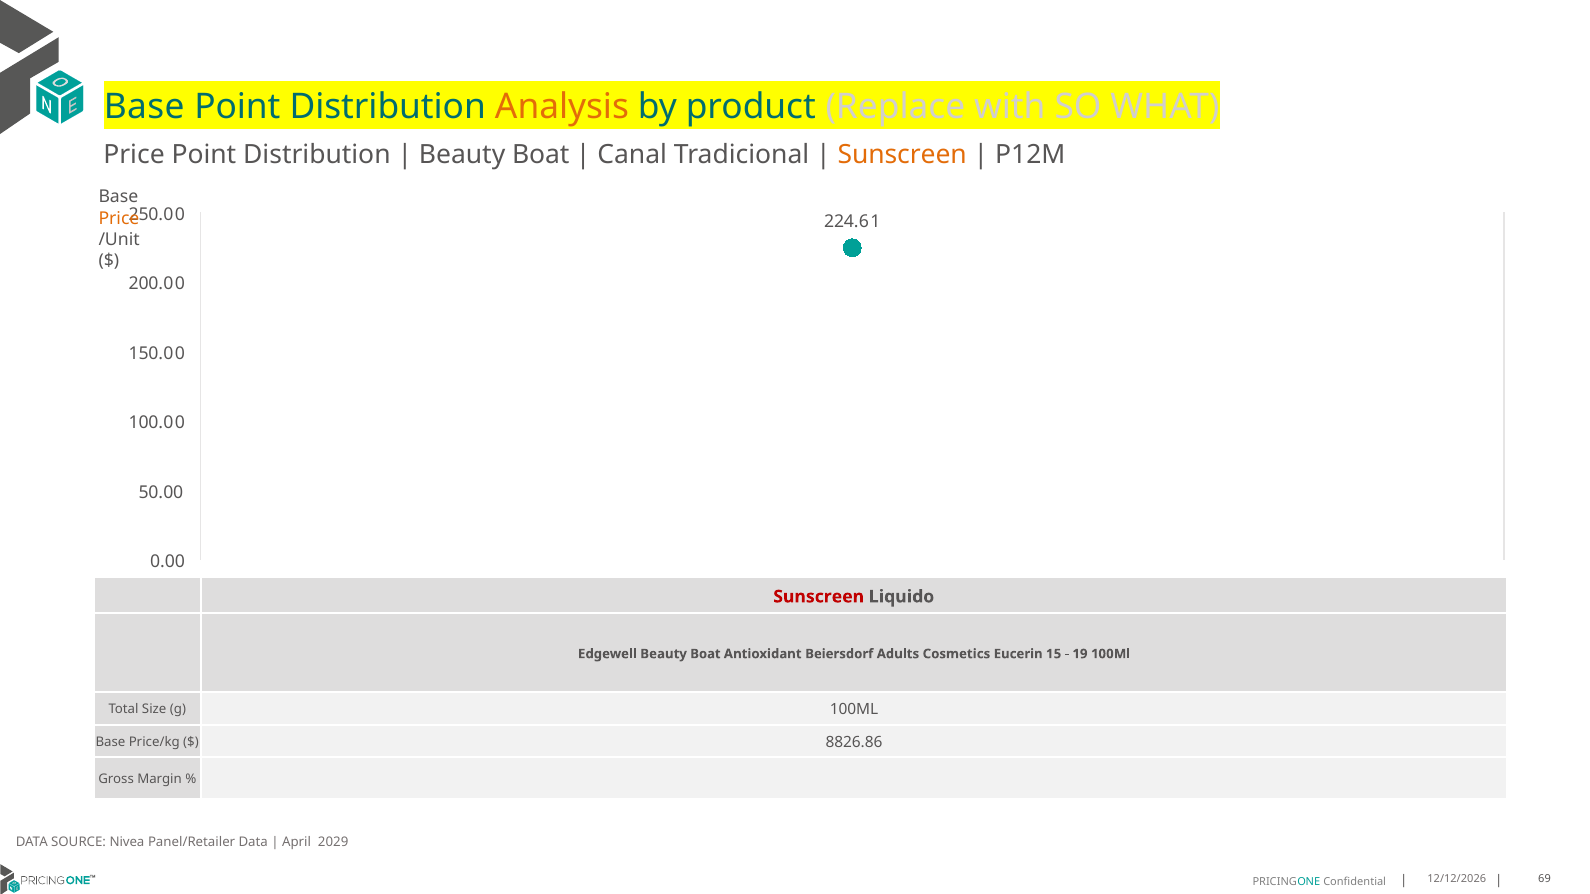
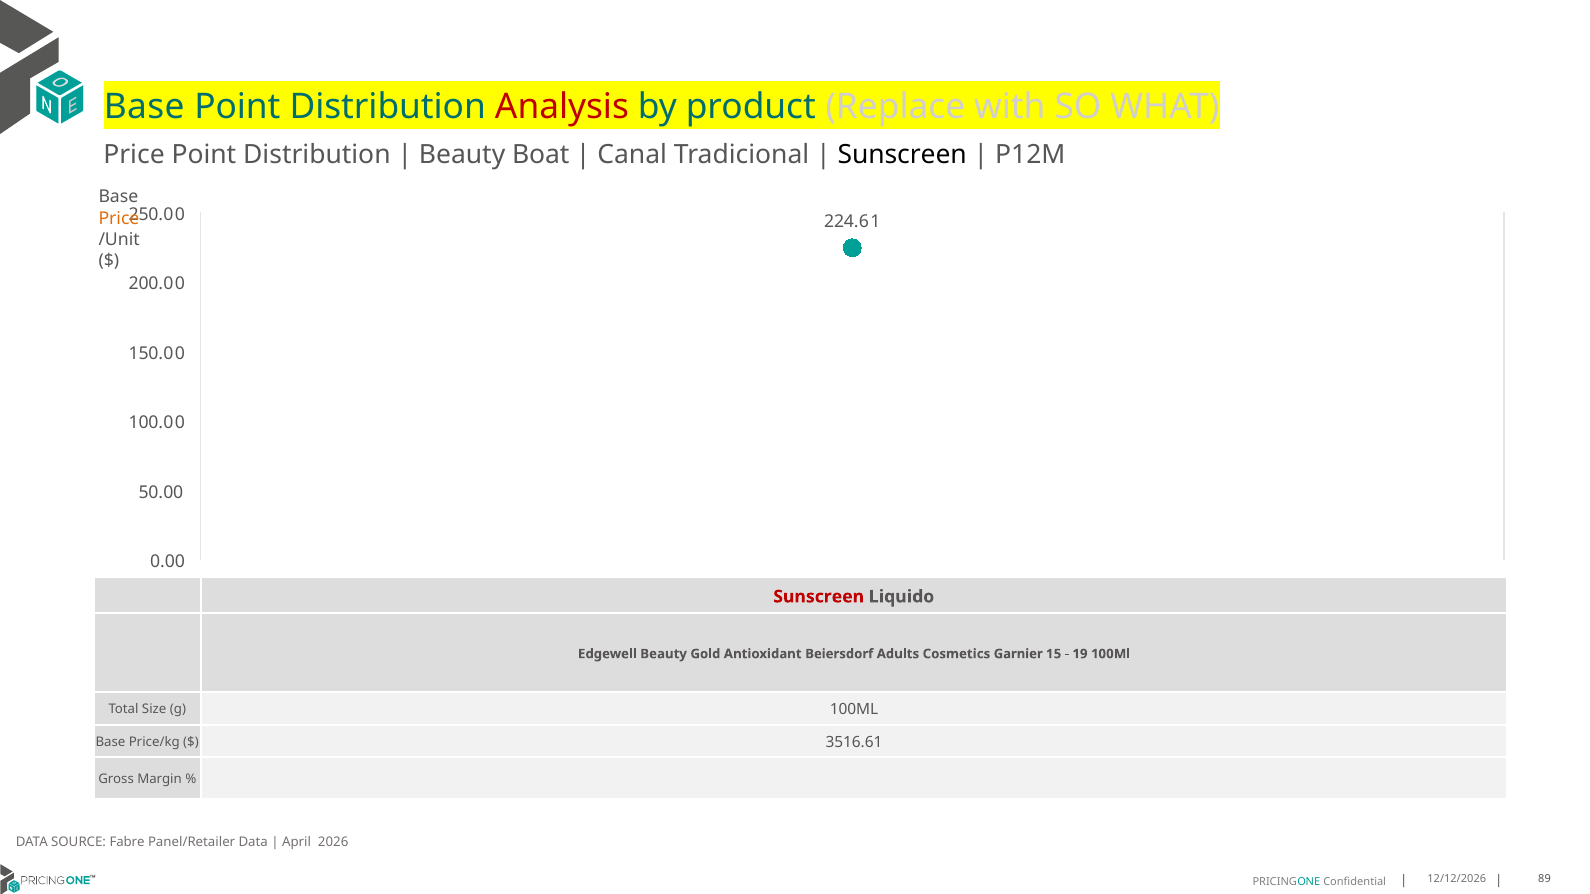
Analysis colour: orange -> red (562, 107)
Sunscreen colour: orange -> black (902, 155)
Edgewell Beauty Boat: Boat -> Gold (705, 654)
Eucerin: Eucerin -> Garnier (1018, 654)
8826.86: 8826.86 -> 3516.61 (854, 743)
Nivea: Nivea -> Fabre (127, 842)
2029: 2029 -> 2026 (333, 842)
69: 69 -> 89 (1545, 879)
